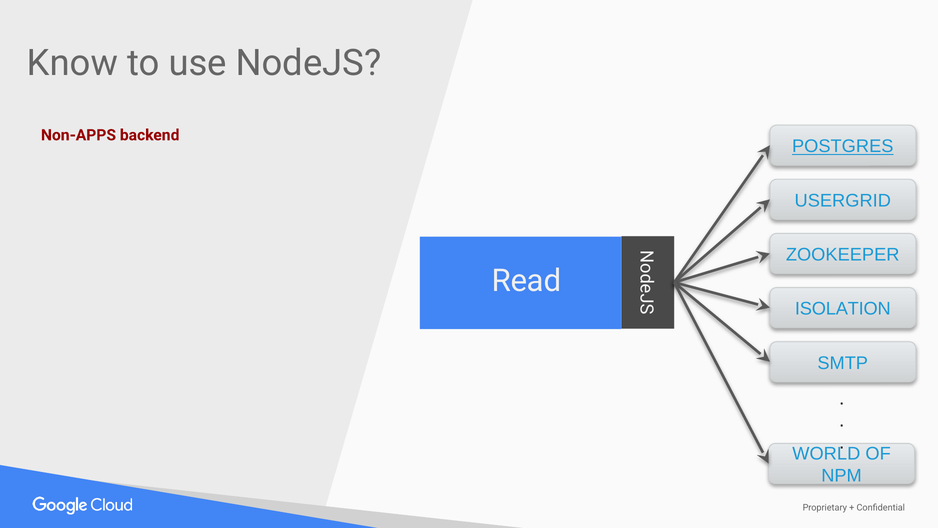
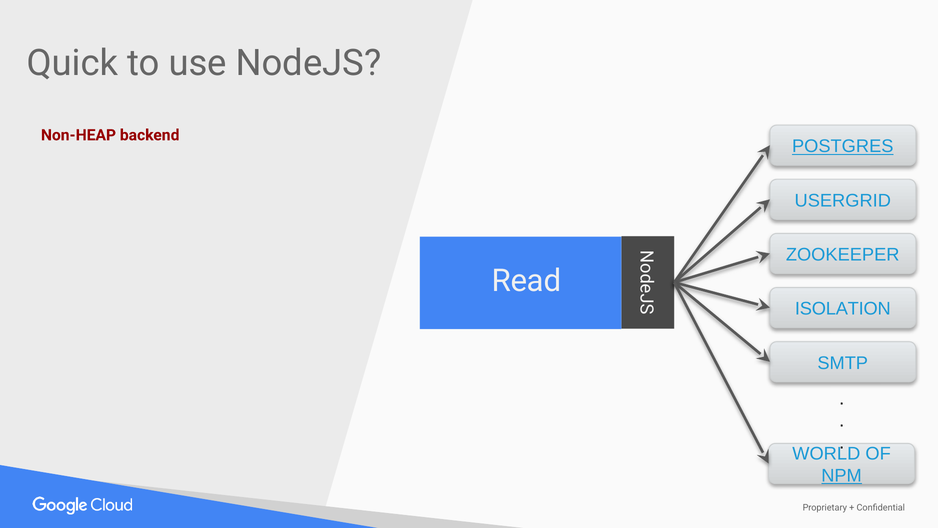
Know: Know -> Quick (72, 63)
Non-APPS: Non-APPS -> Non-HEAP (78, 135)
NPM underline: none -> present (842, 475)
